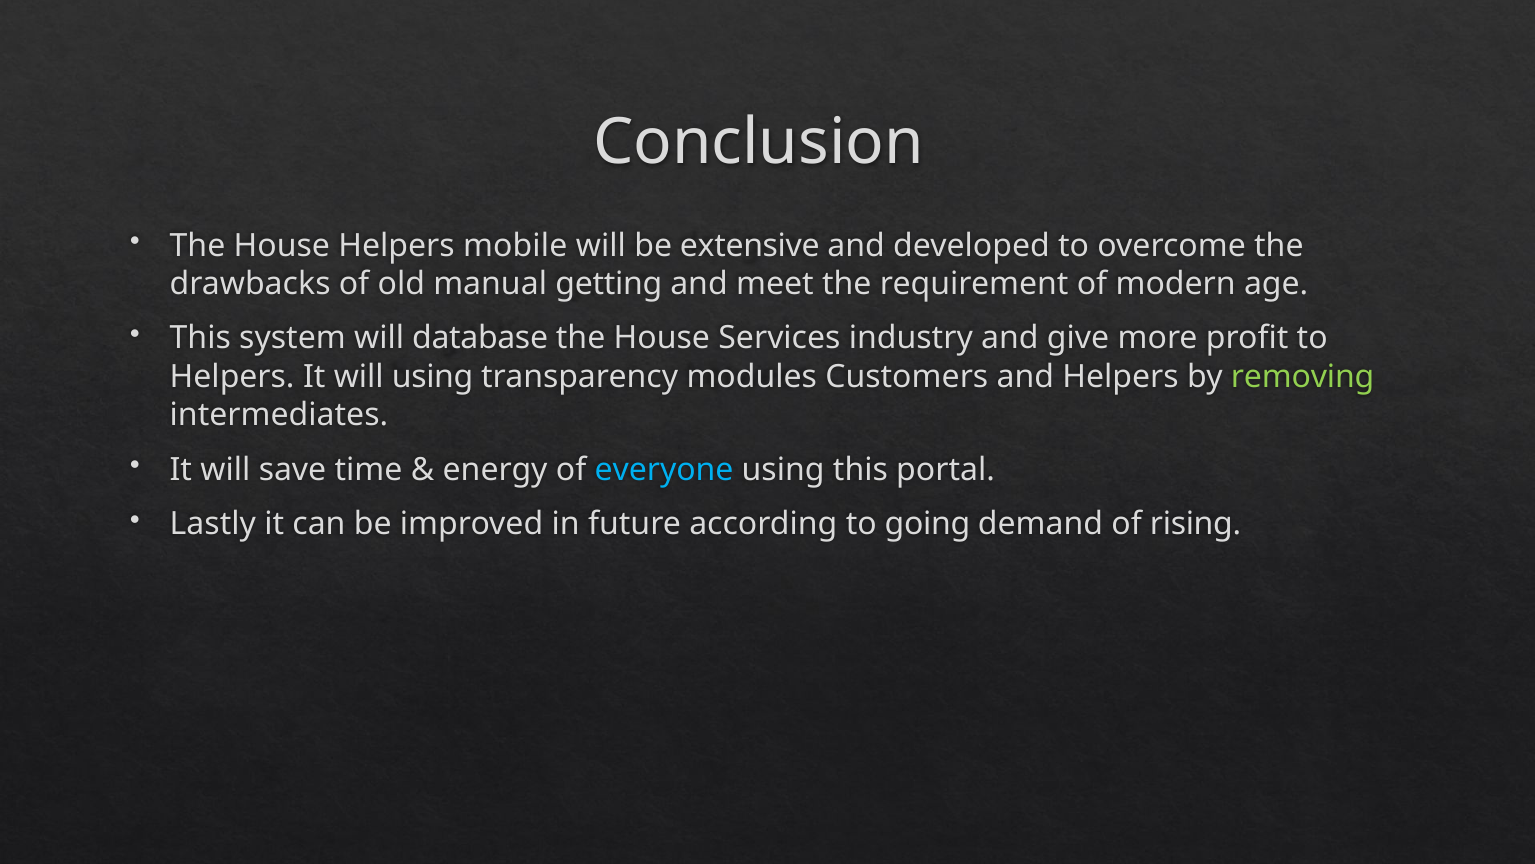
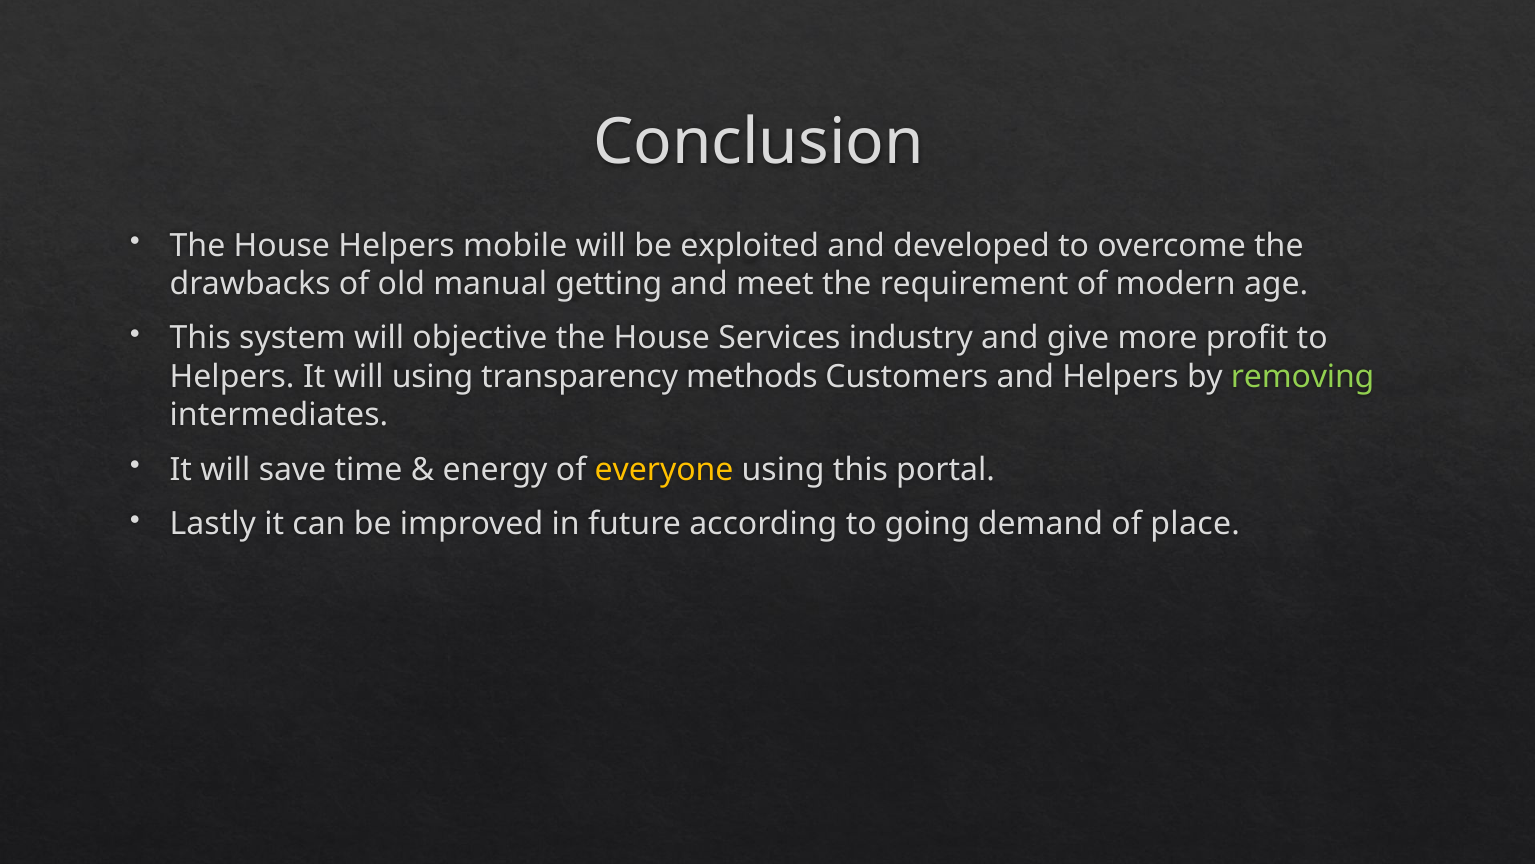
extensive: extensive -> exploited (750, 245)
database: database -> objective (480, 338)
modules: modules -> methods (752, 376)
everyone colour: light blue -> yellow (664, 469)
rising: rising -> place (1195, 524)
